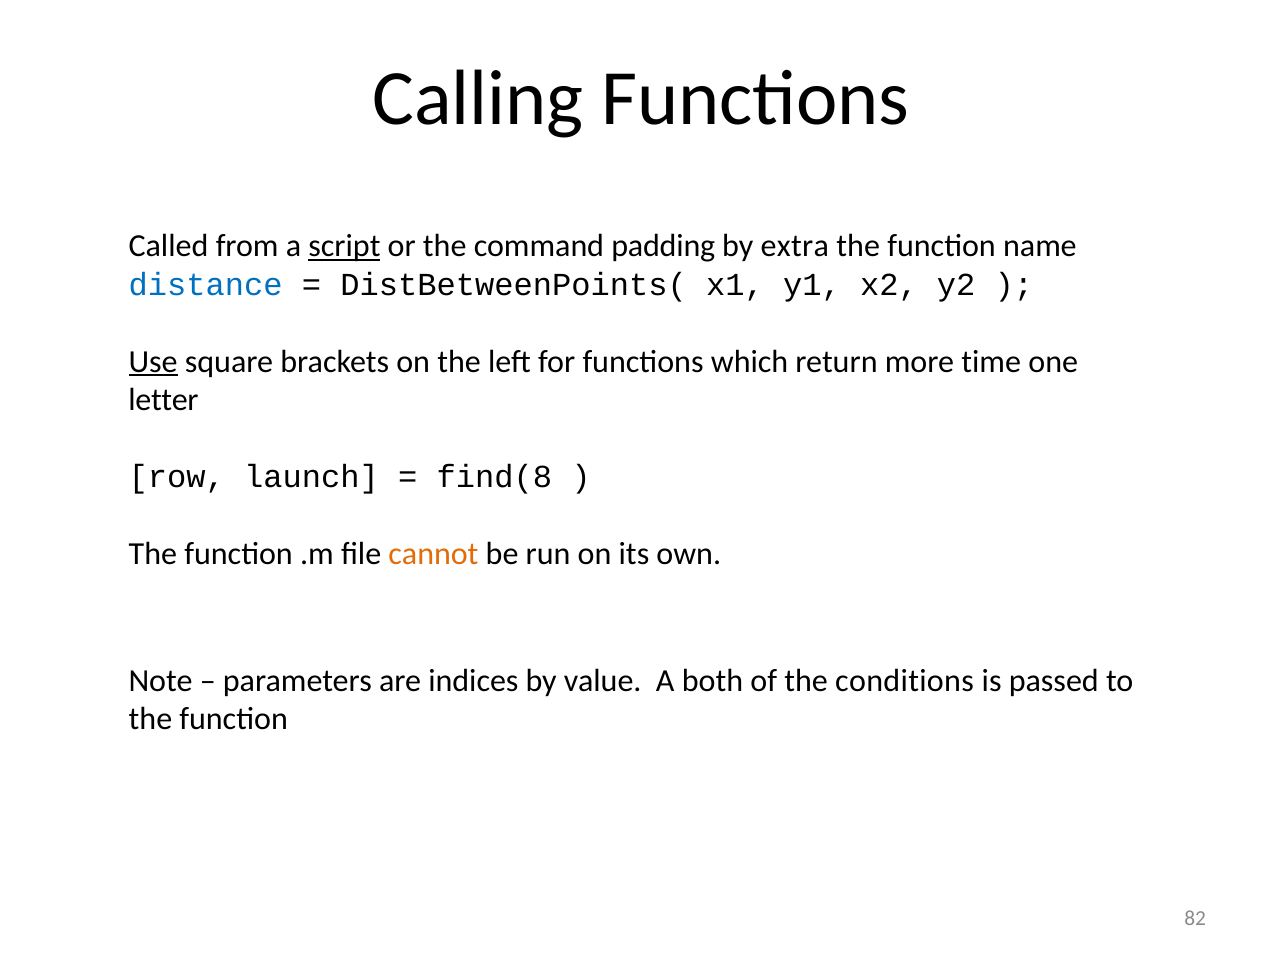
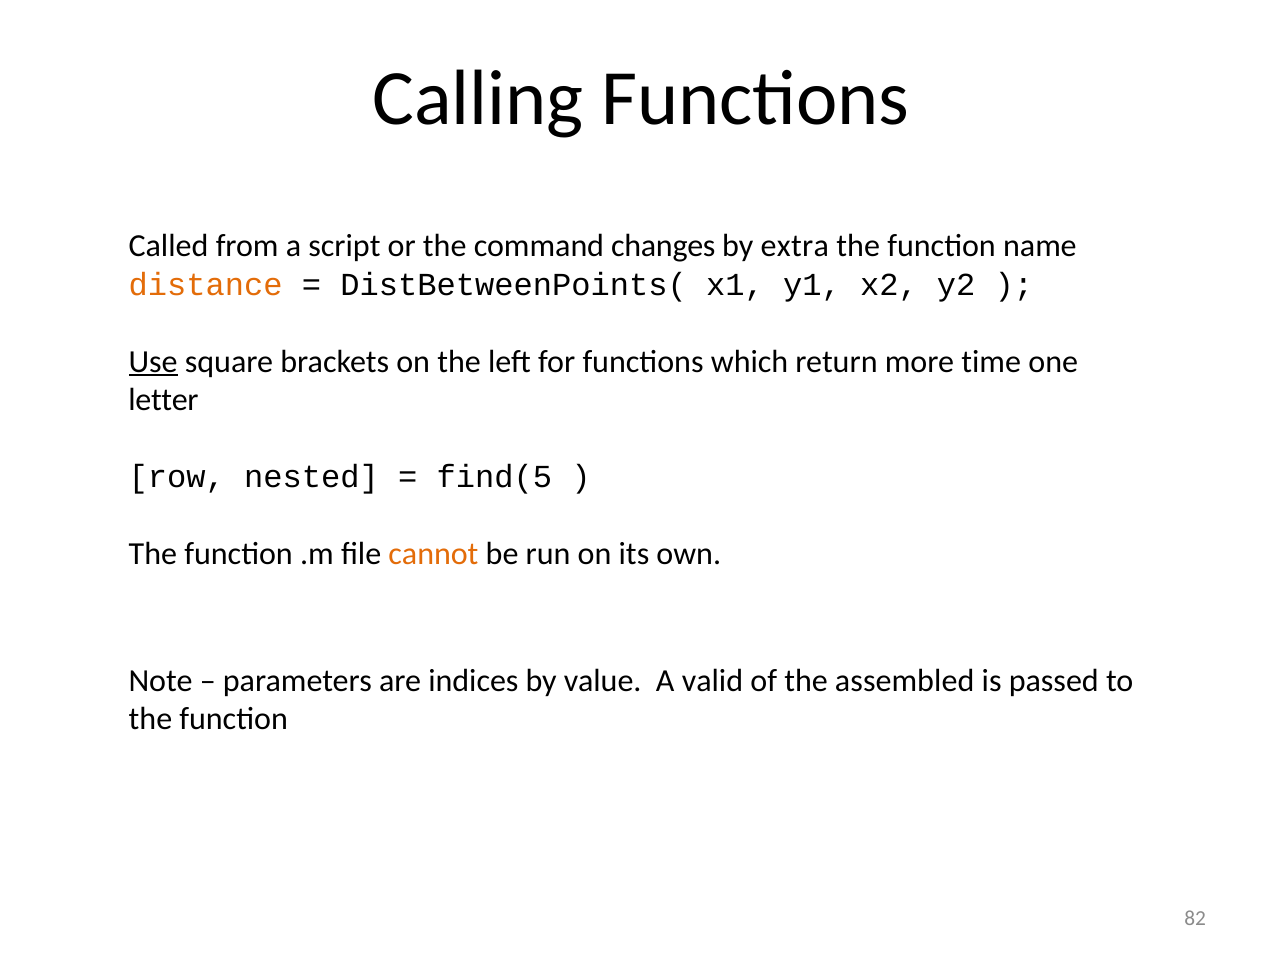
script underline: present -> none (344, 246)
padding: padding -> changes (663, 246)
distance colour: blue -> orange (206, 285)
launch: launch -> nested (312, 477)
find(8: find(8 -> find(5 (494, 477)
both: both -> valid (712, 681)
conditions: conditions -> assembled (905, 681)
